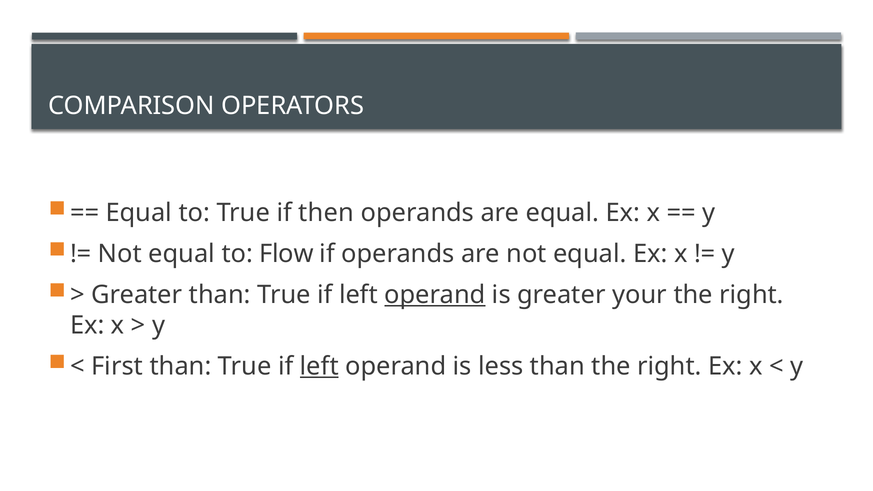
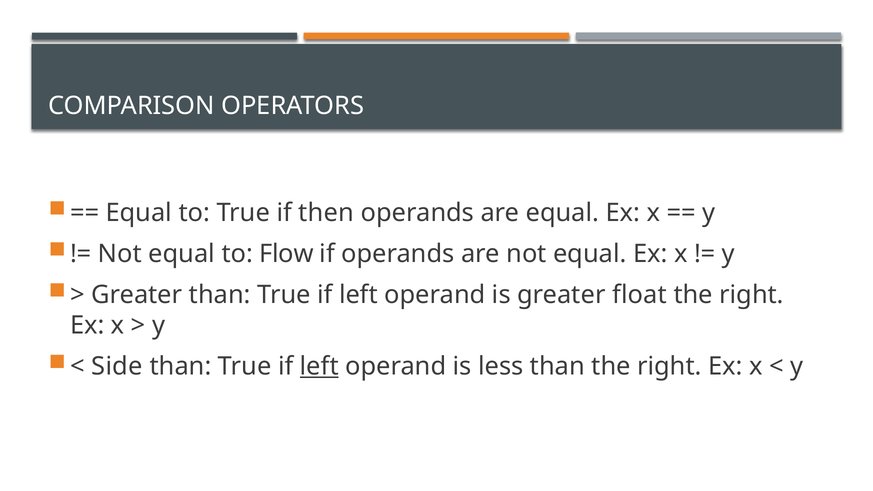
operand underline: present -> none (435, 295)
your: your -> float (639, 295)
First: First -> Side (117, 366)
